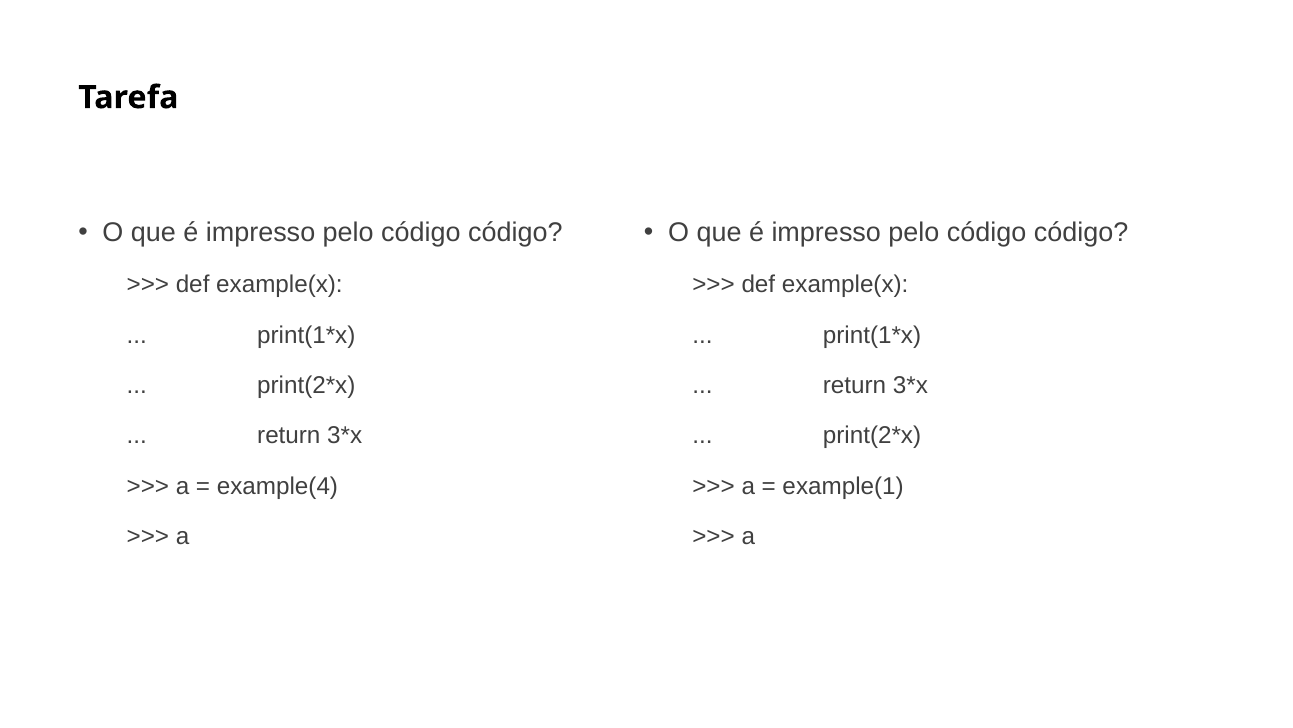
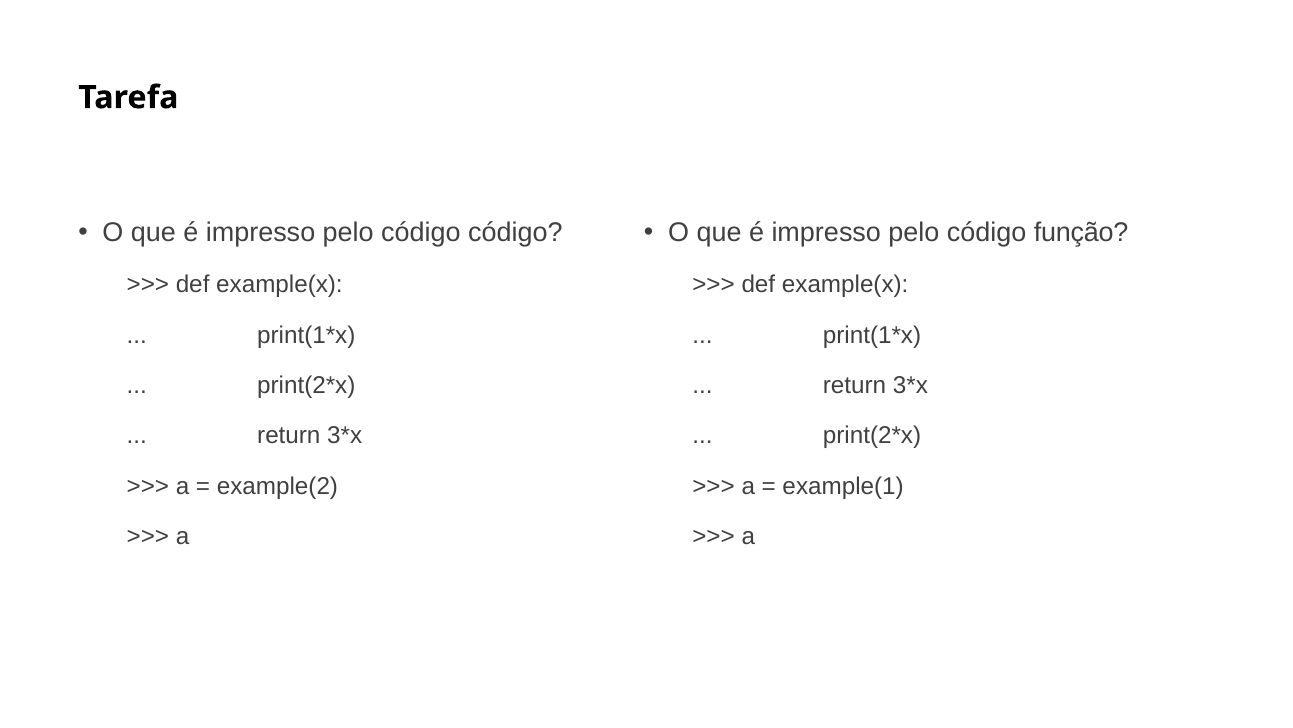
código: código -> função (1081, 233)
example(4: example(4 -> example(2 (277, 486)
